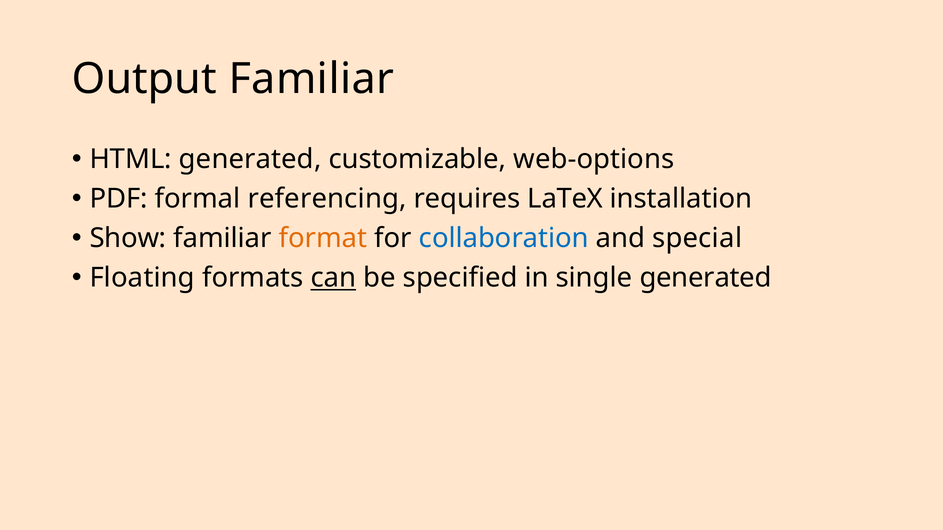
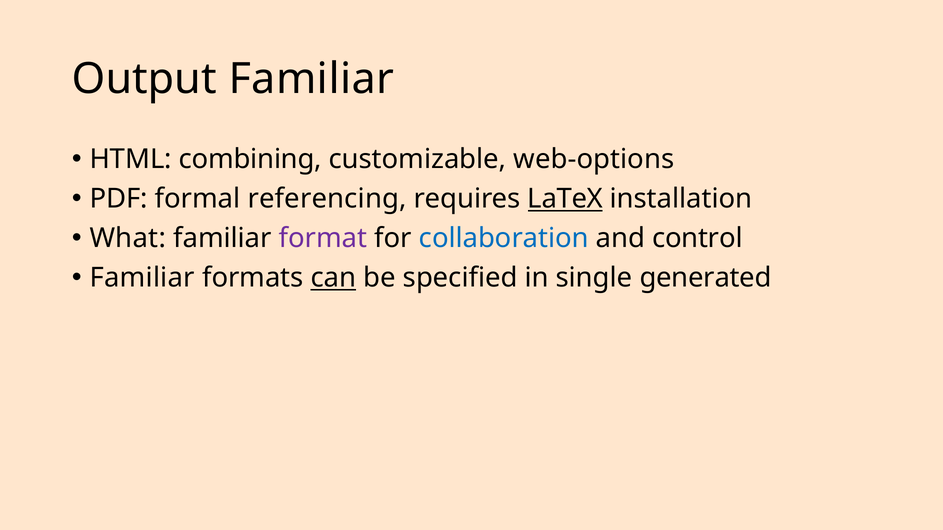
HTML generated: generated -> combining (250, 159)
LaTeX underline: none -> present (565, 199)
Show: Show -> What (128, 239)
format colour: orange -> purple (323, 239)
special: special -> control (697, 239)
Floating: Floating -> Familiar (142, 278)
